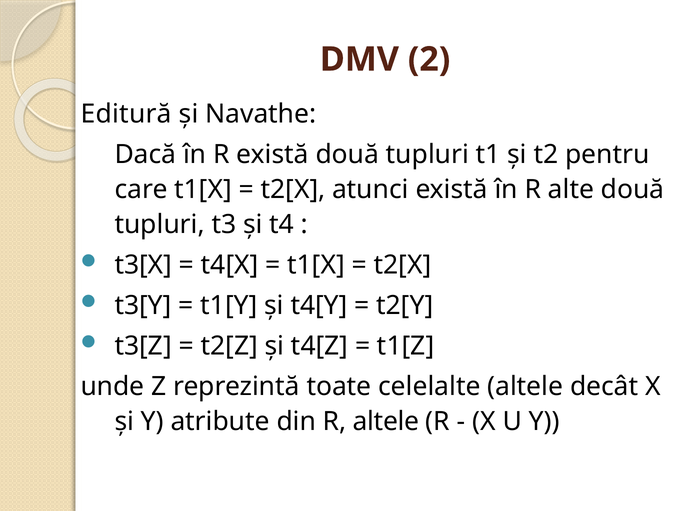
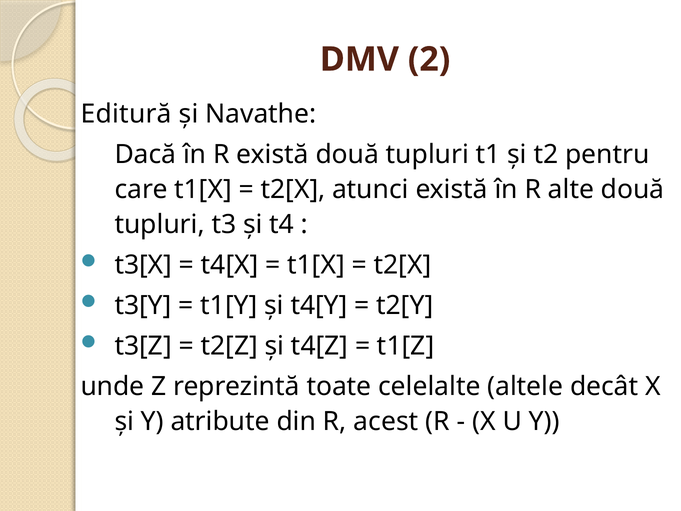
R altele: altele -> acest (386, 421)
